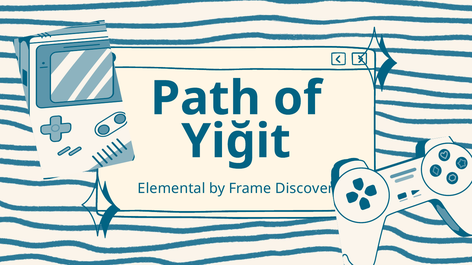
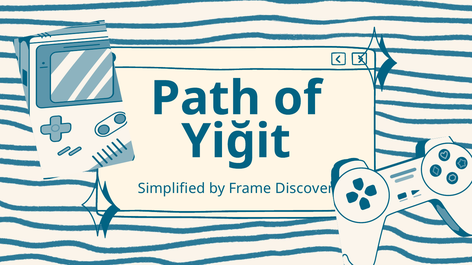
Elemental: Elemental -> Simplified (172, 189)
